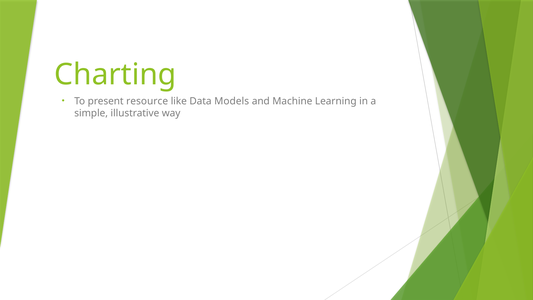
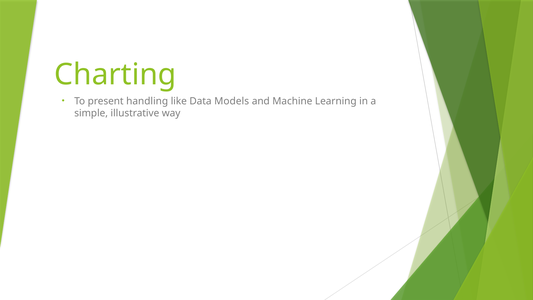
resource: resource -> handling (147, 101)
